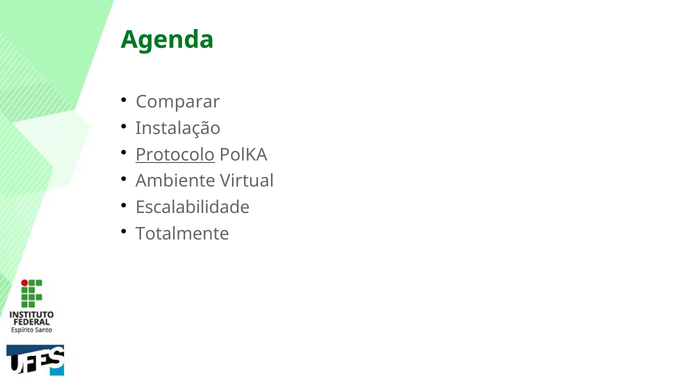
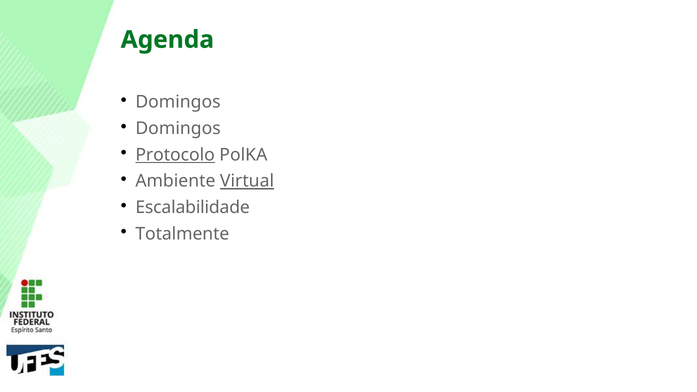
Comparar: Comparar -> Domingos (178, 102)
Instalação: Instalação -> Domingos (178, 128)
Virtual underline: none -> present (247, 181)
